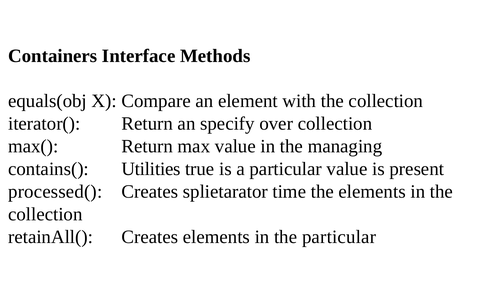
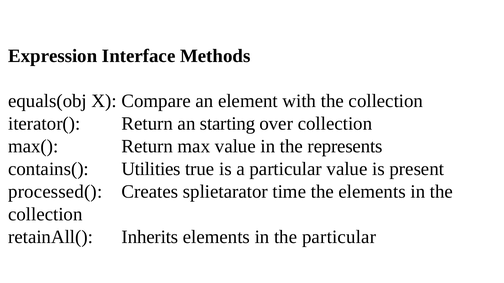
Containers: Containers -> Expression (53, 56)
specify: specify -> starting (228, 124)
managing: managing -> represents (345, 147)
retainAll( Creates: Creates -> Inherits (150, 237)
